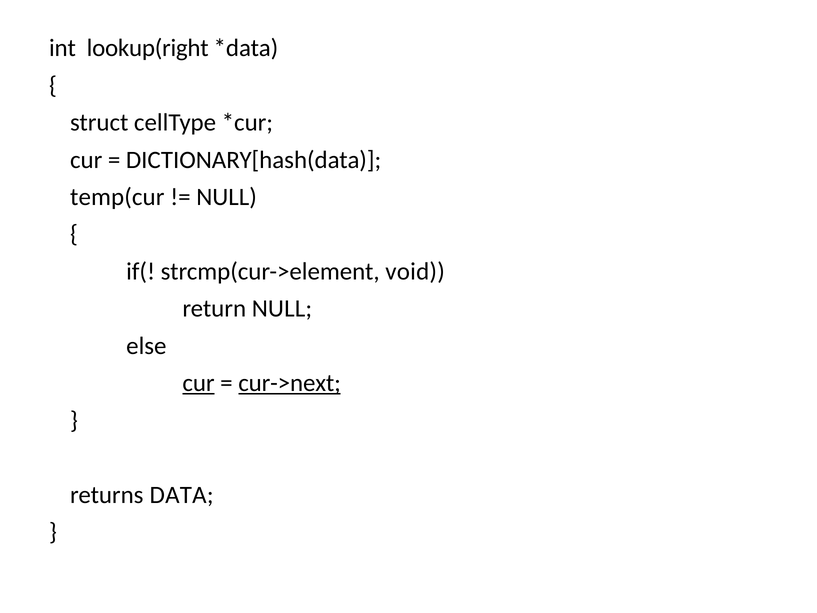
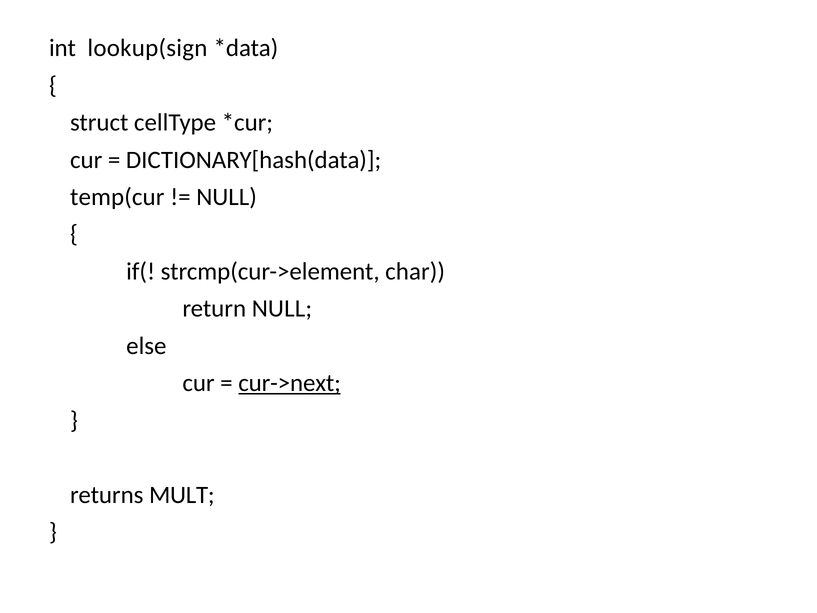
lookup(right: lookup(right -> lookup(sign (147, 48)
void: void -> char (415, 271)
cur underline: present -> none (199, 383)
DATA: DATA -> MULT (182, 495)
